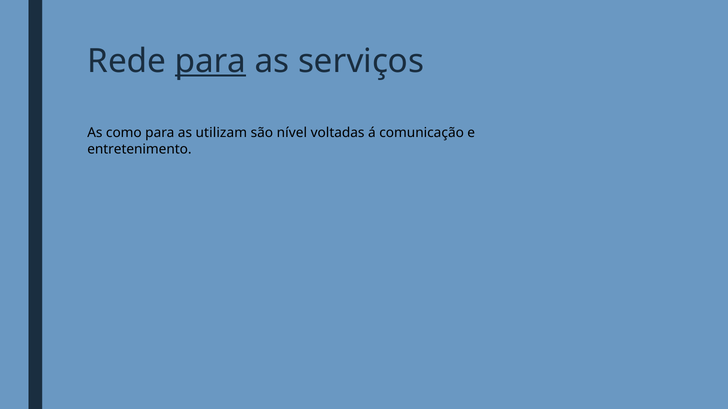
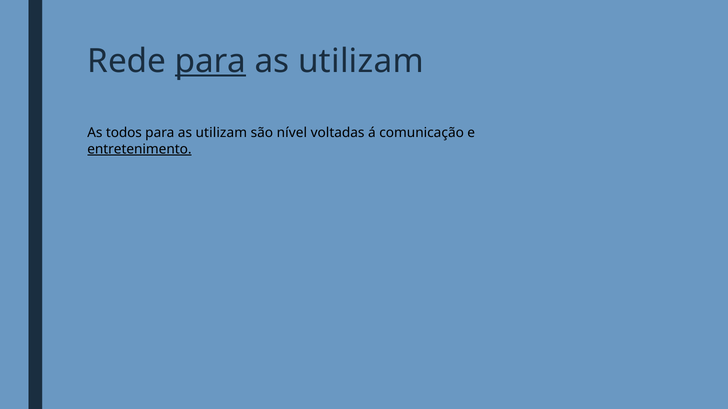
serviços: serviços -> utilizam (361, 61)
como: como -> todos (124, 133)
entretenimento underline: none -> present (139, 149)
